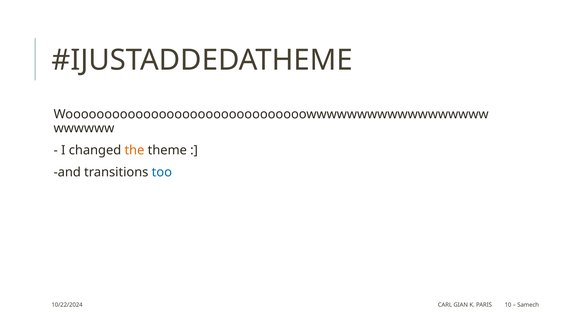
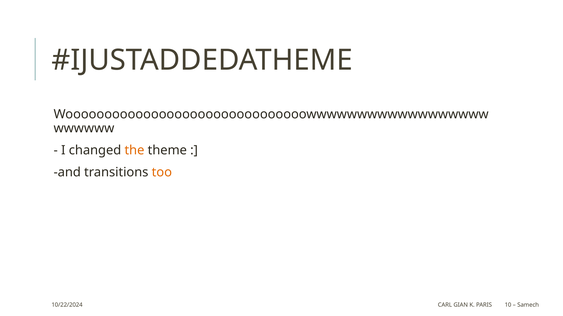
too colour: blue -> orange (162, 173)
